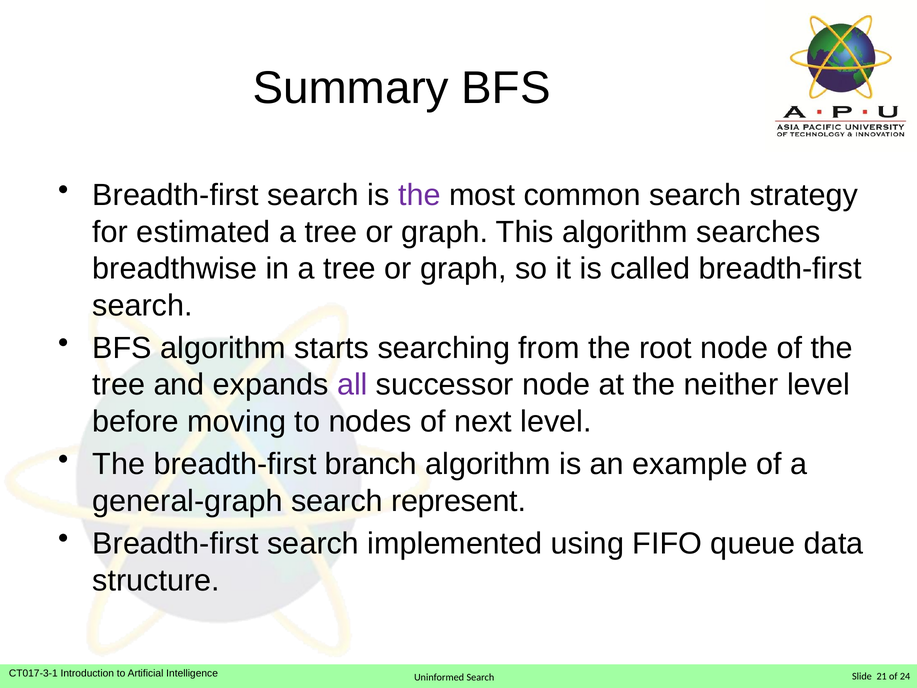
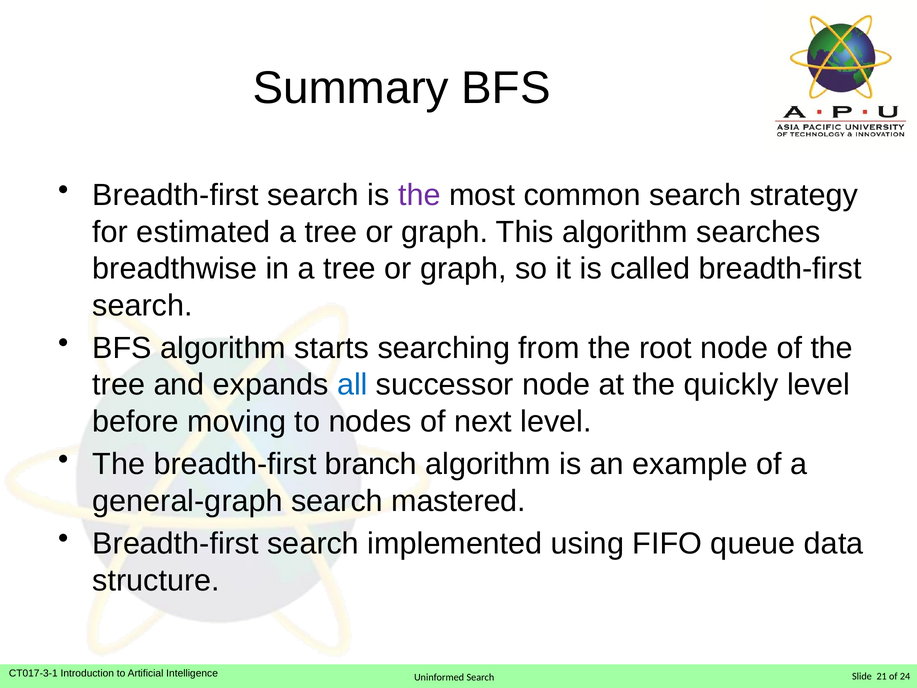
all colour: purple -> blue (352, 385)
neither: neither -> quickly (731, 385)
represent: represent -> mastered (459, 501)
